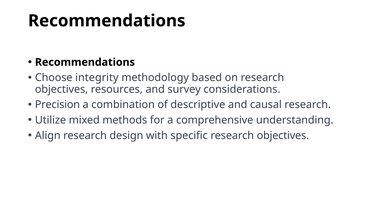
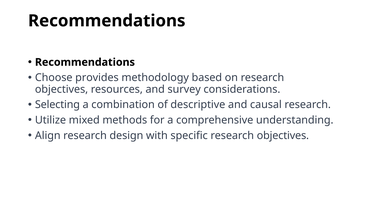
integrity: integrity -> provides (97, 78)
Precision: Precision -> Selecting (57, 105)
